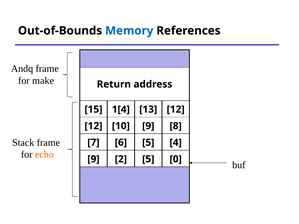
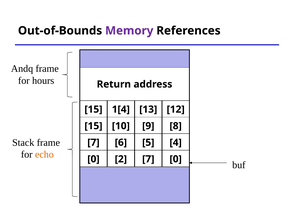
Memory colour: blue -> purple (129, 31)
make: make -> hours (43, 81)
12: 12 -> 15 (93, 126)
9: 9 -> 0 (93, 159)
2 5: 5 -> 7 (148, 159)
